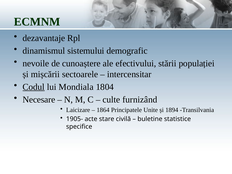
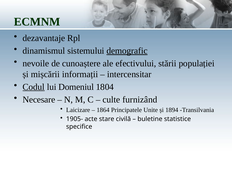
demografic underline: none -> present (127, 51)
sectoarele: sectoarele -> informații (80, 74)
Mondiala: Mondiala -> Domeniul (76, 87)
